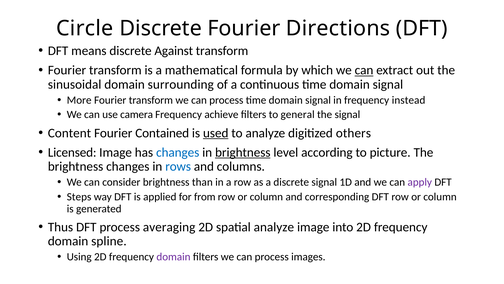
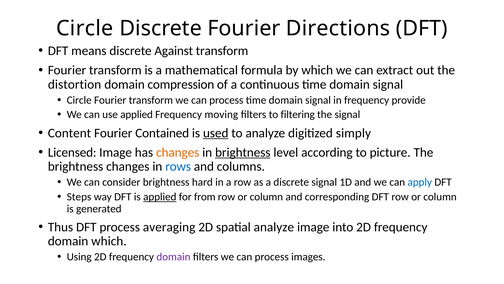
can underline: present -> none (364, 70)
sinusoidal: sinusoidal -> distortion (75, 84)
surrounding: surrounding -> compression (181, 84)
More: More -> Circle (79, 100)
instead: instead -> provide (409, 100)
use camera: camera -> applied (137, 114)
achieve: achieve -> moving (221, 114)
general: general -> filtering (298, 114)
others: others -> simply (353, 133)
changes colour: blue -> orange (178, 152)
than: than -> hard (202, 182)
apply colour: purple -> blue (420, 182)
applied underline: none -> present (160, 197)
domain spline: spline -> which (109, 241)
